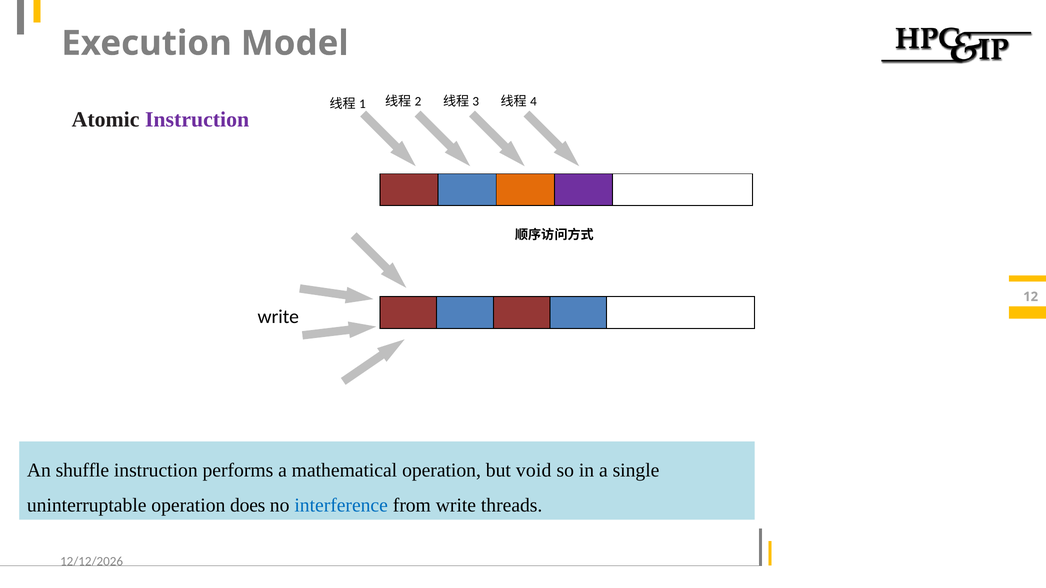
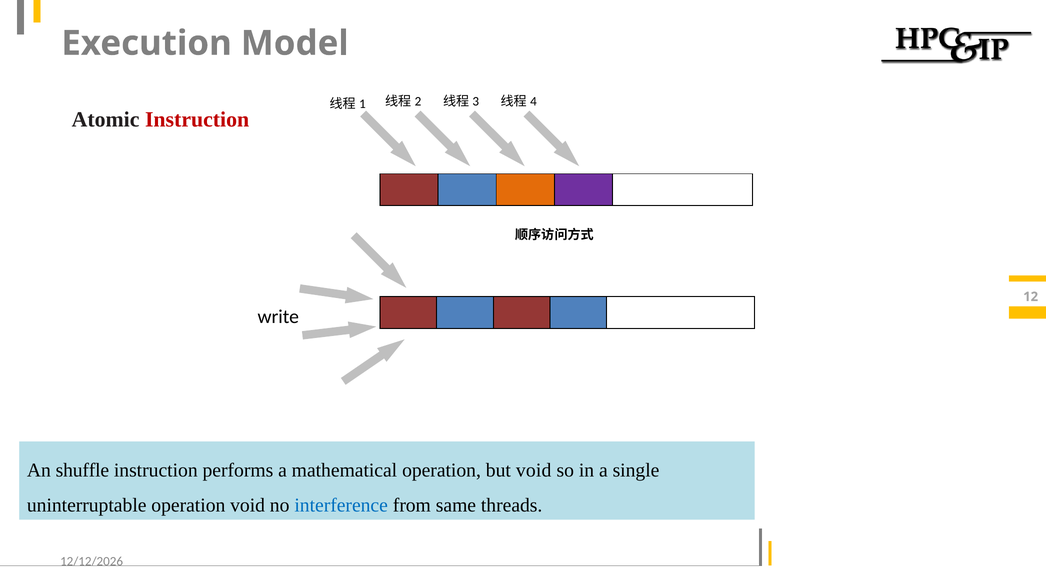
Instruction colour: purple -> red (197, 120)
operation does: does -> void (248, 506)
from write: write -> same (456, 506)
